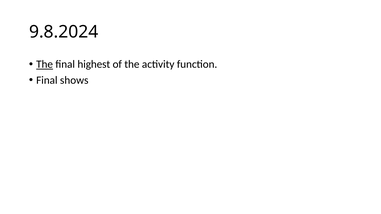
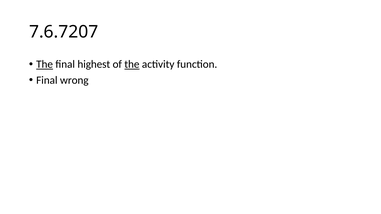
9.8.2024: 9.8.2024 -> 7.6.7207 (64, 32)
the underline: none -> present (132, 64)
shows: shows -> wrong (74, 80)
